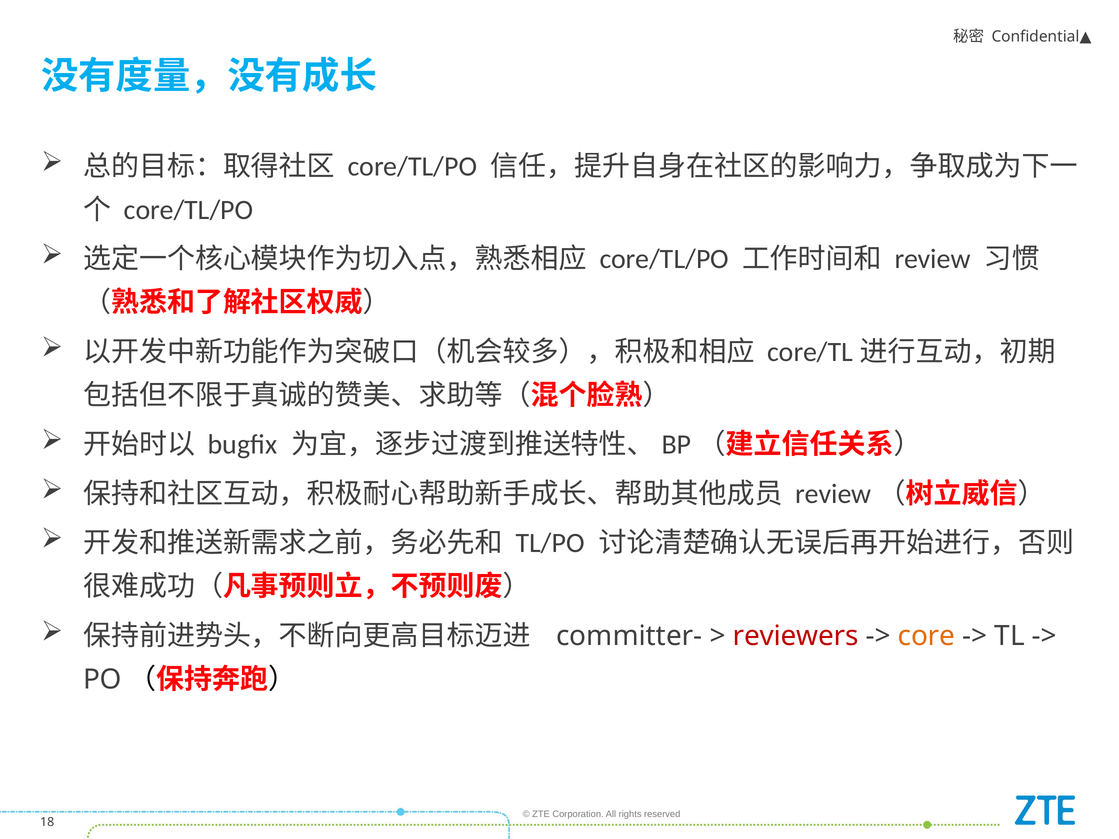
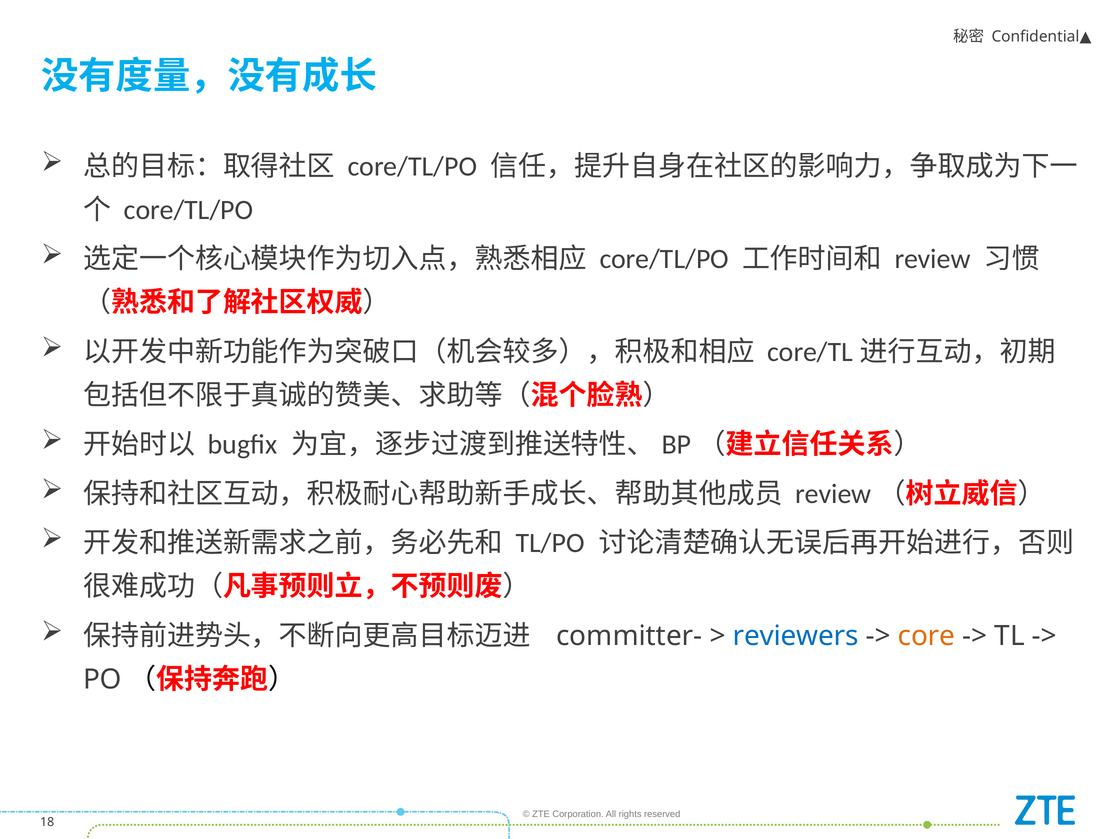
reviewers colour: red -> blue (796, 636)
